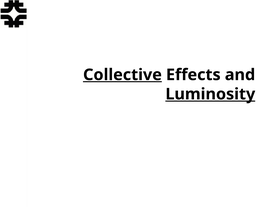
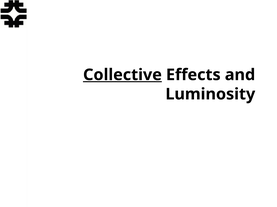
Luminosity underline: present -> none (210, 94)
